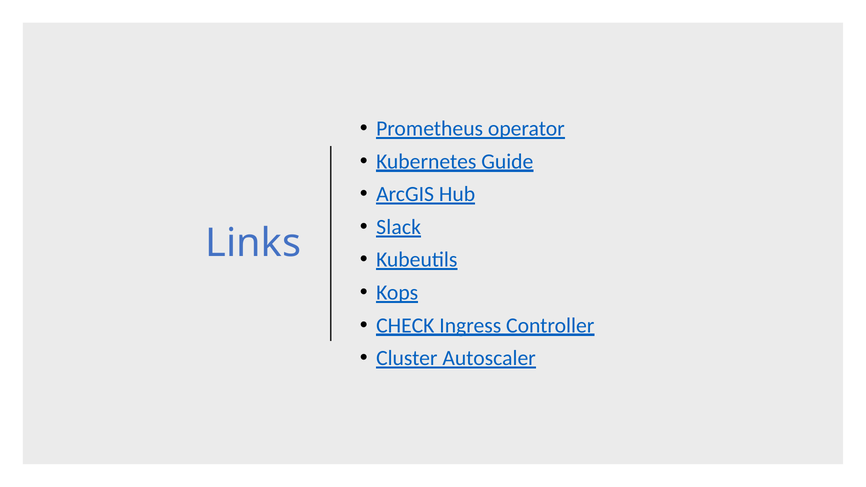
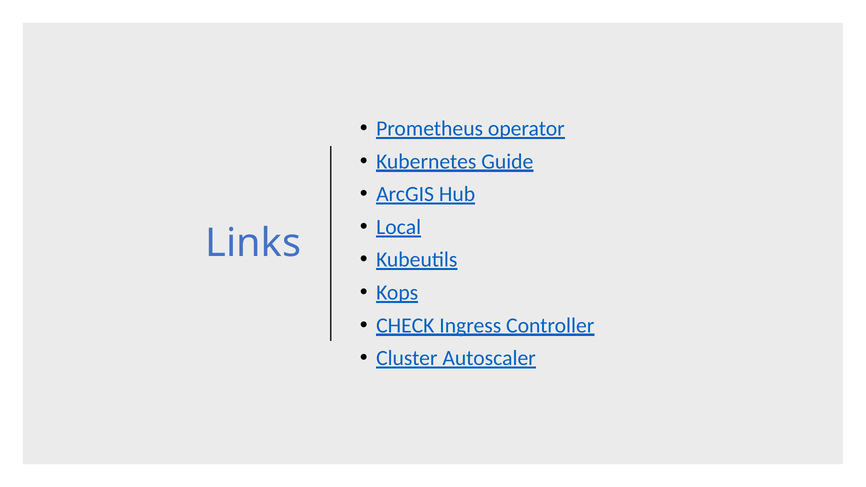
Slack: Slack -> Local (399, 227)
